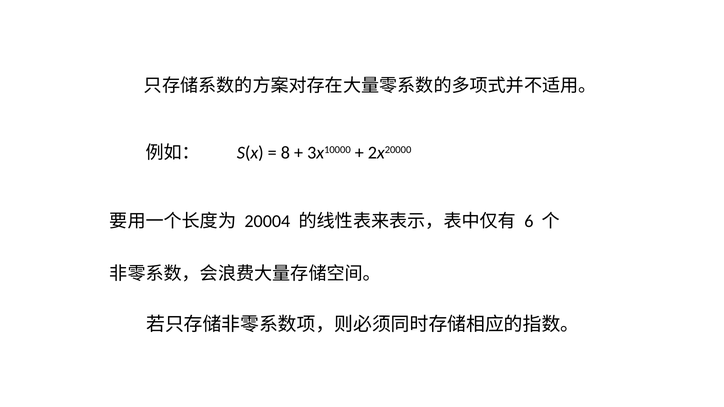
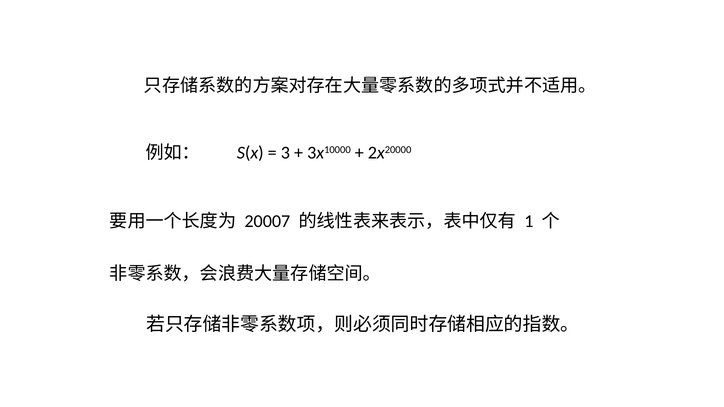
8: 8 -> 3 (285, 153)
20004: 20004 -> 20007 (267, 222)
6: 6 -> 1 (529, 222)
